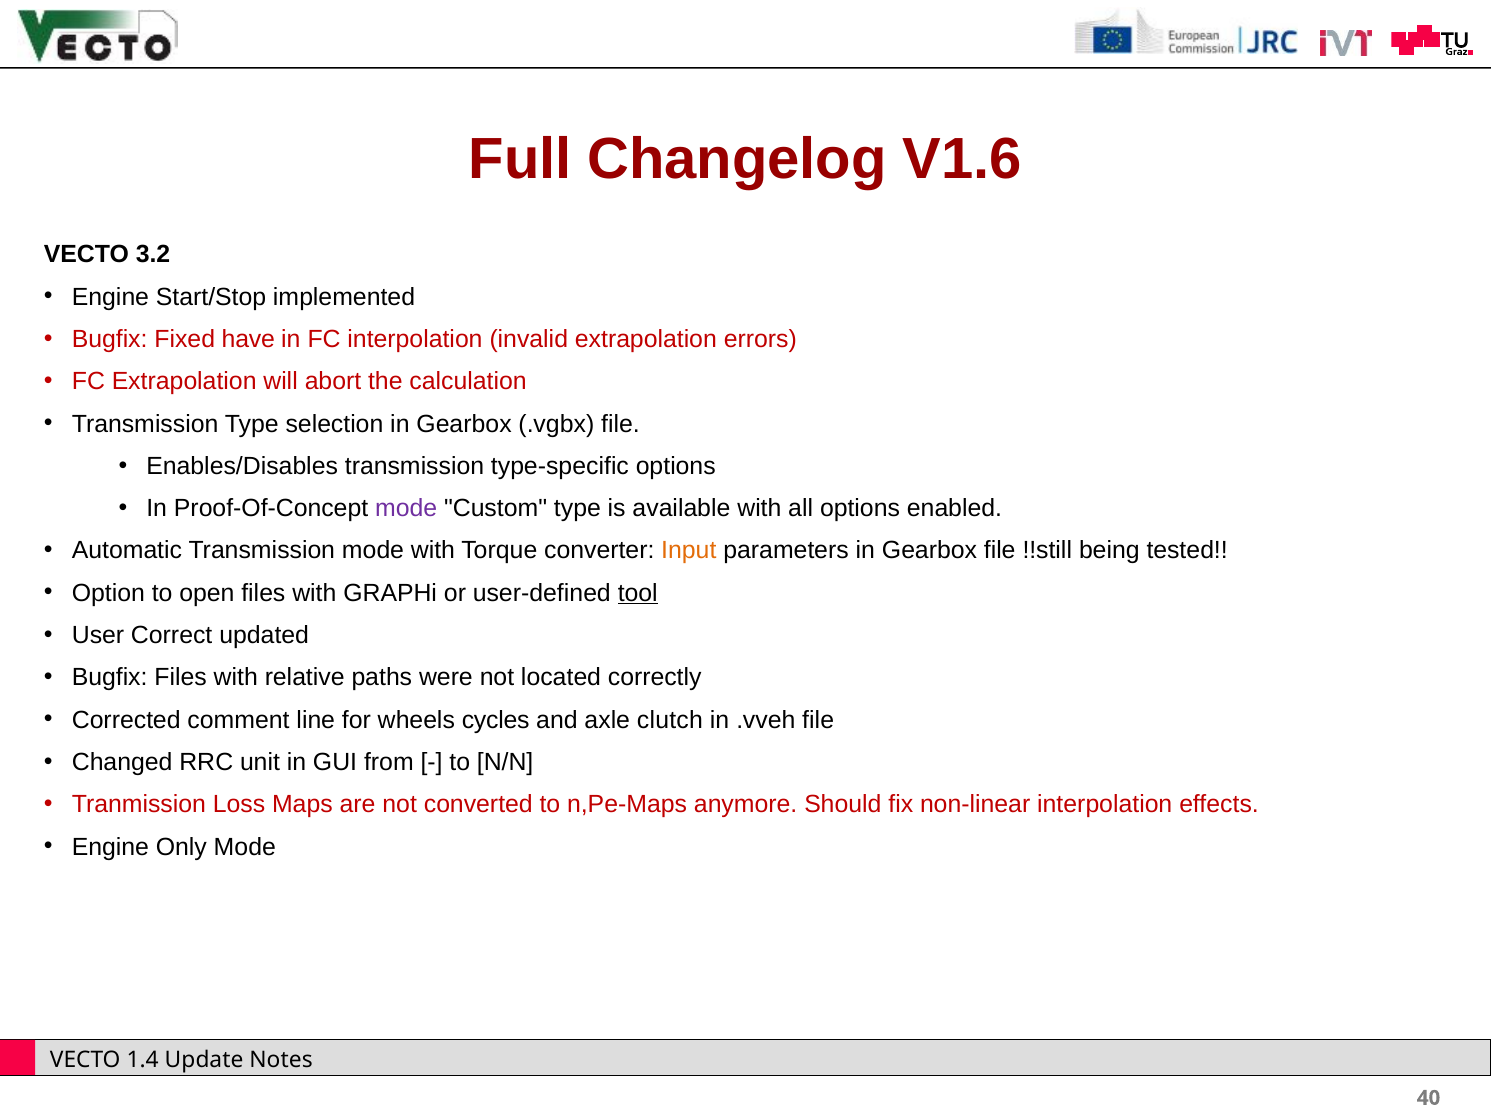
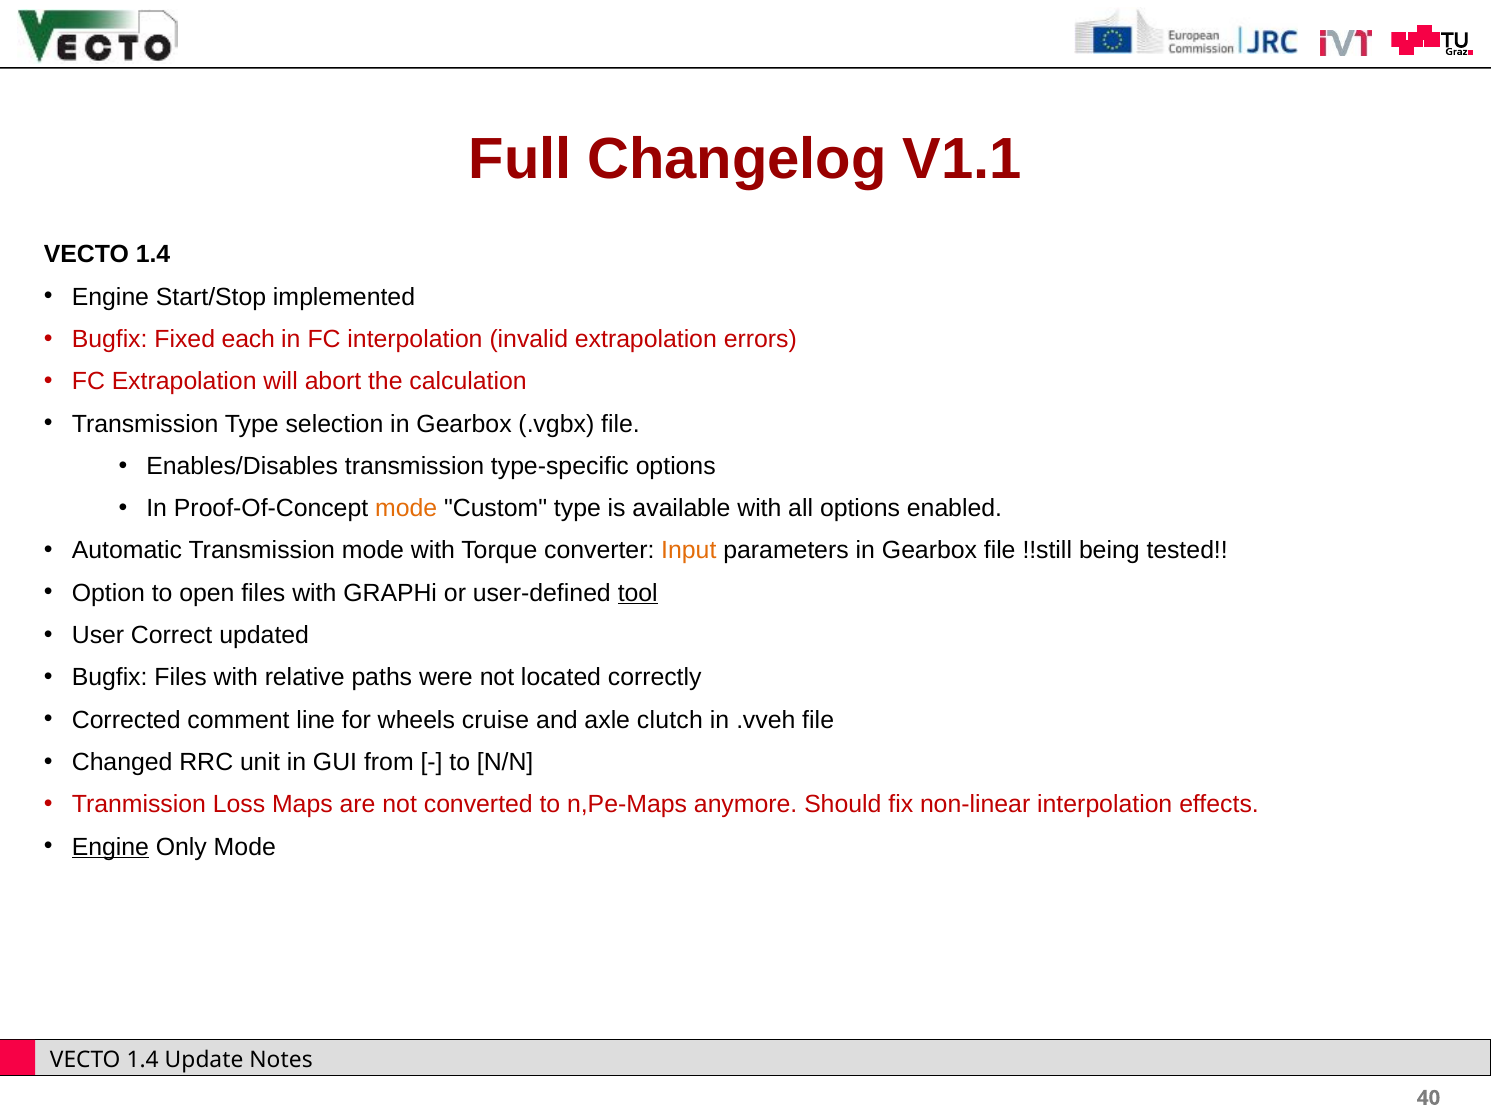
V1.6: V1.6 -> V1.1 (962, 159)
3.2: 3.2 -> 1.4 (153, 255)
have: have -> each (248, 339)
mode colour: purple -> orange (406, 508)
cycles: cycles -> cruise (495, 719)
Engine underline: none -> present (110, 846)
